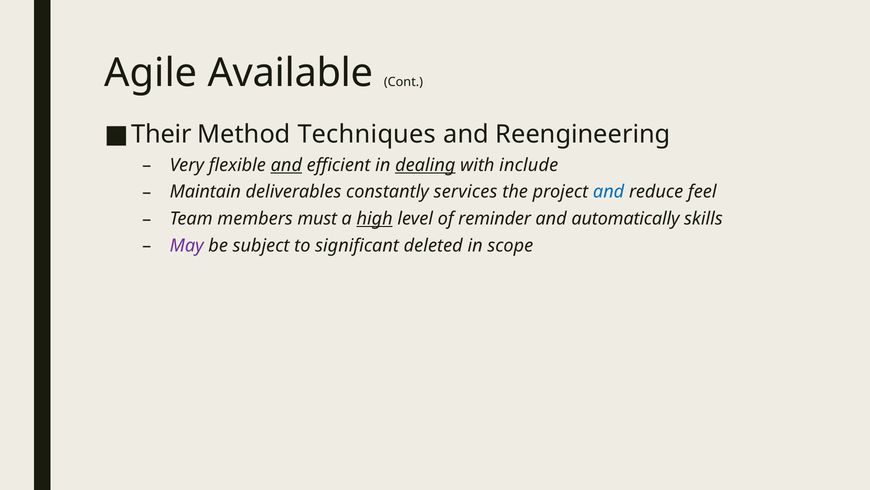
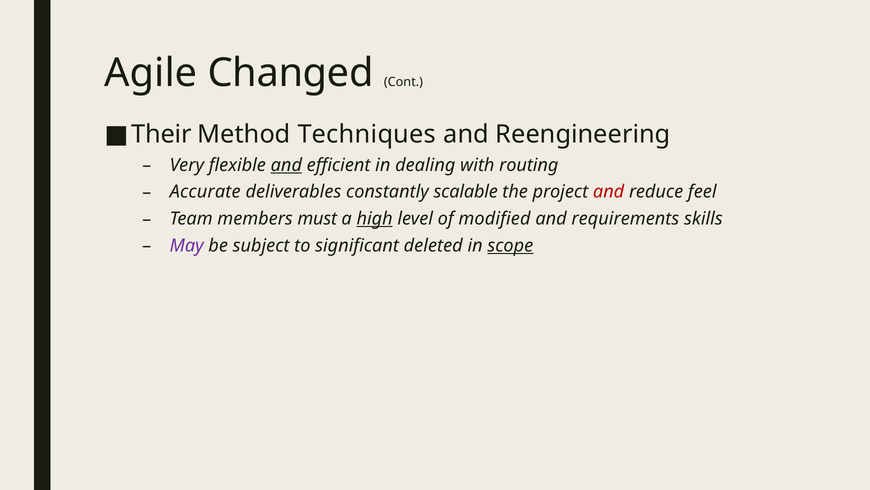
Available: Available -> Changed (291, 73)
dealing underline: present -> none (425, 165)
include: include -> routing (529, 165)
Maintain: Maintain -> Accurate (205, 192)
services: services -> scalable (466, 192)
and colour: blue -> red (609, 192)
reminder: reminder -> modified (495, 218)
automatically: automatically -> requirements (625, 218)
scope underline: none -> present (510, 245)
